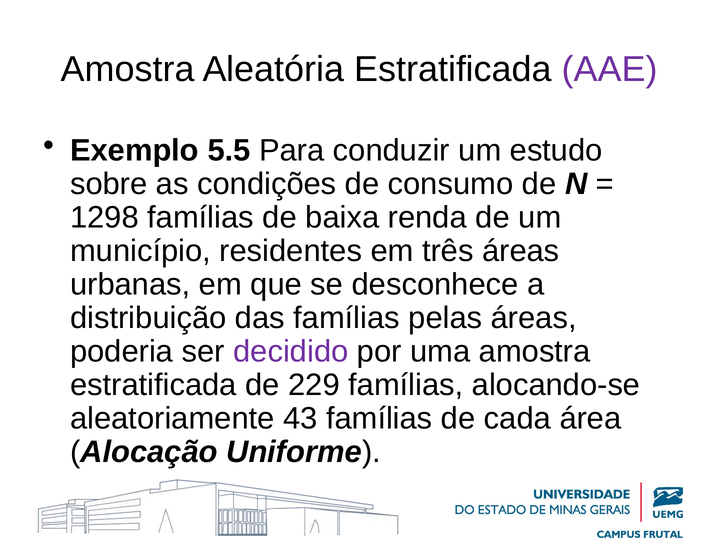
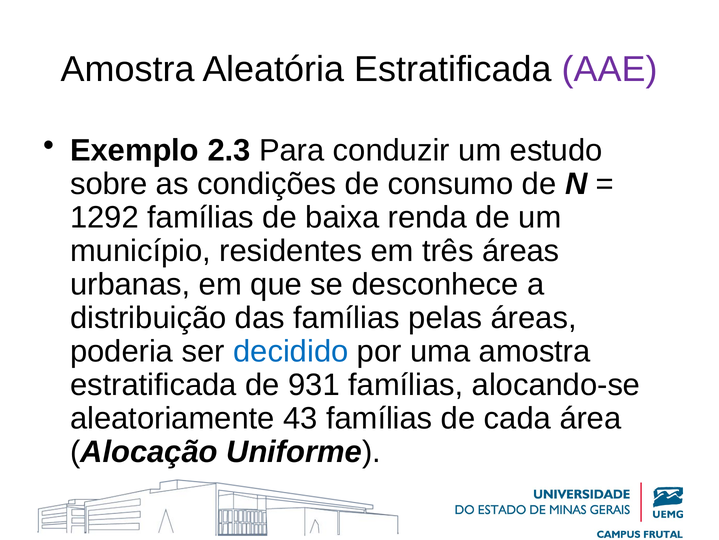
5.5: 5.5 -> 2.3 (229, 150)
1298: 1298 -> 1292 (104, 217)
decidido colour: purple -> blue (291, 351)
229: 229 -> 931 (314, 384)
